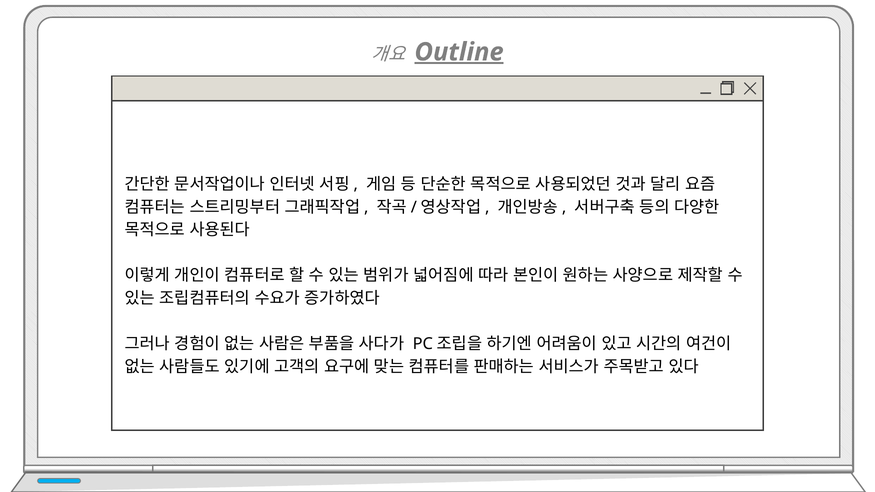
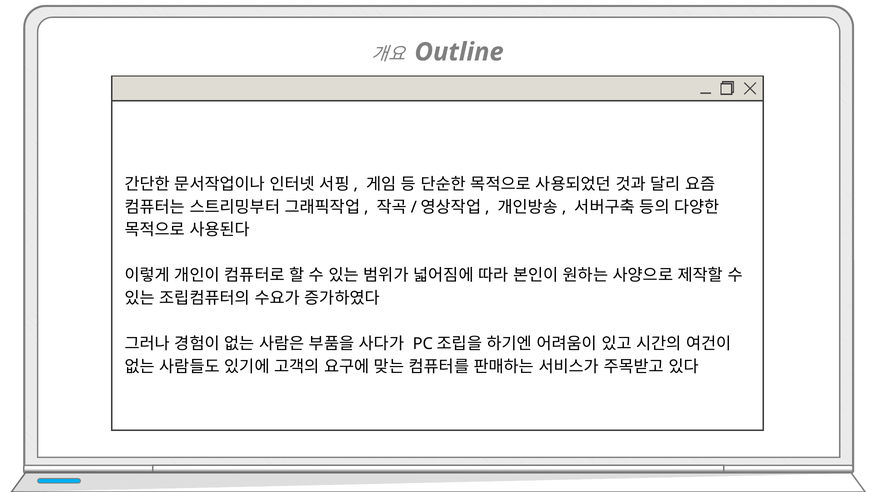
Outline underline: present -> none (459, 52)
